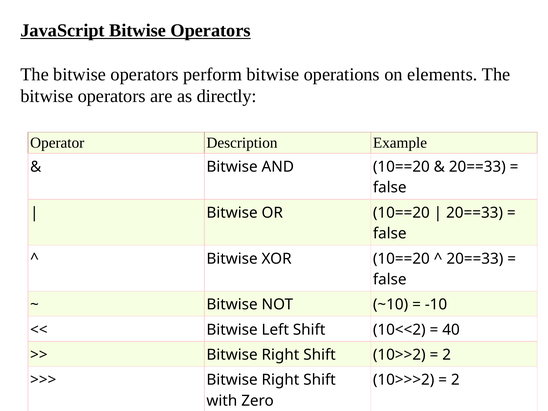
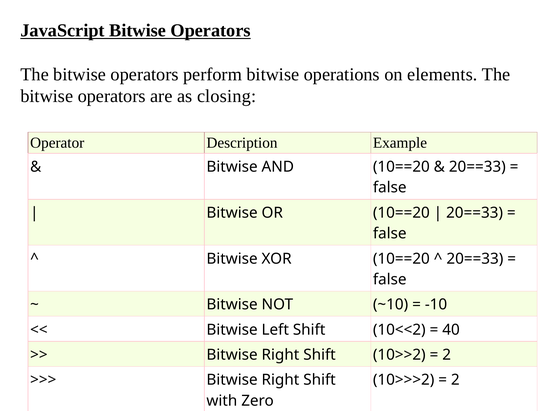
directly: directly -> closing (227, 96)
